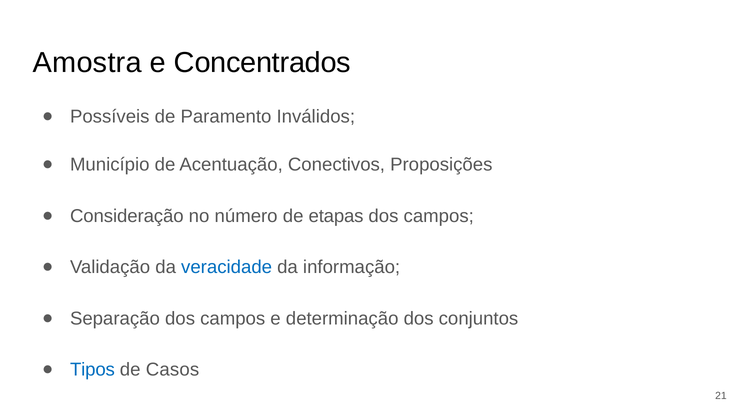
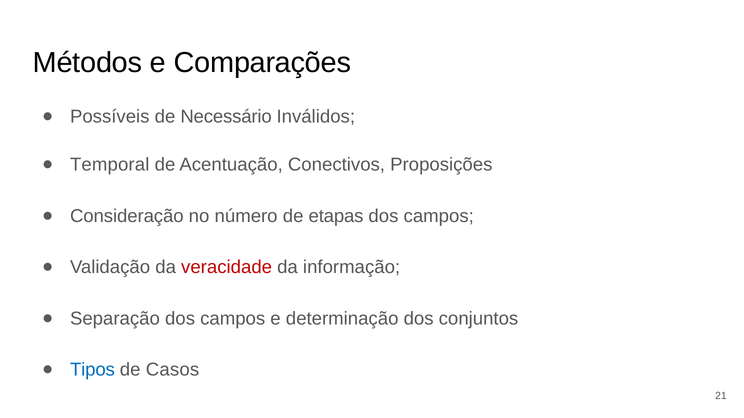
Amostra: Amostra -> Métodos (88, 63)
Concentrados: Concentrados -> Comparações (262, 63)
Paramento: Paramento -> Necessário (226, 117)
Município: Município -> Temporal (110, 165)
veracidade colour: blue -> red (227, 268)
